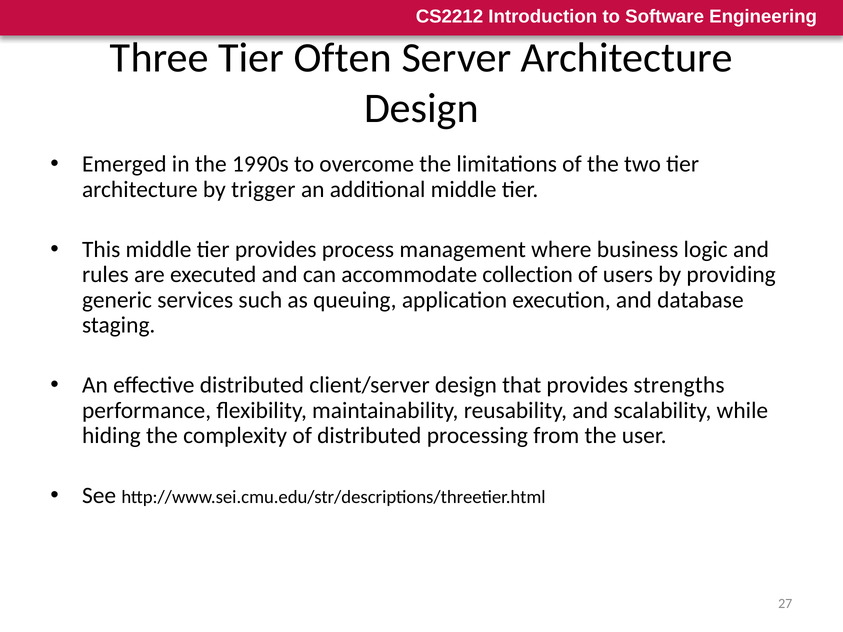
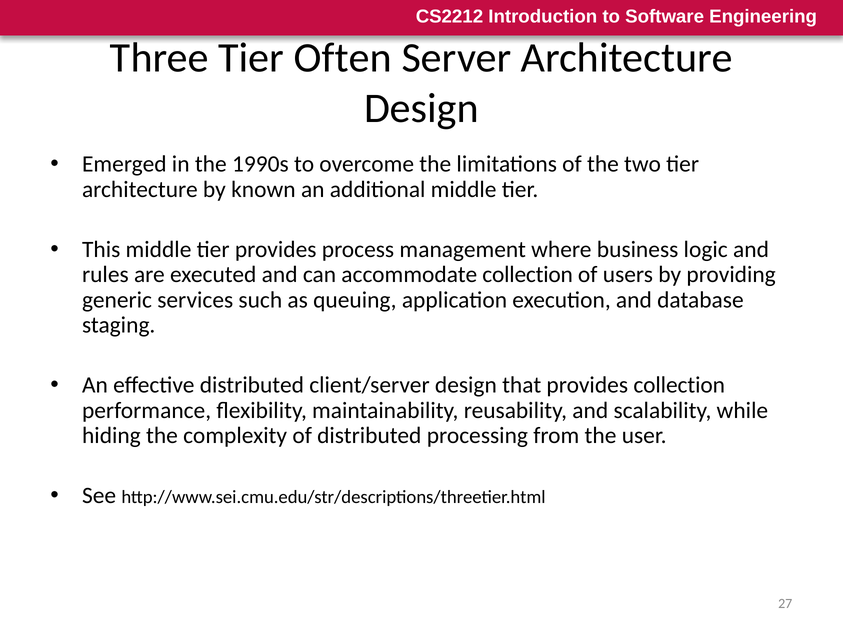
trigger: trigger -> known (263, 189)
provides strengths: strengths -> collection (679, 385)
